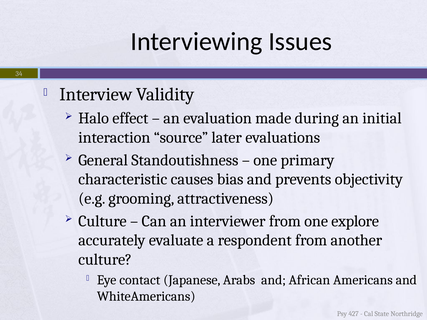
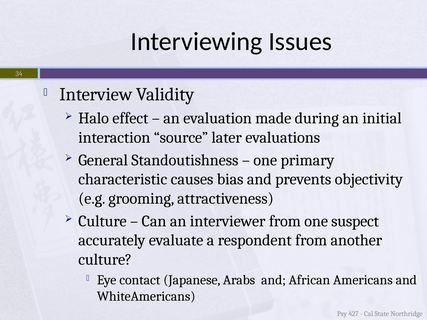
explore: explore -> suspect (355, 221)
